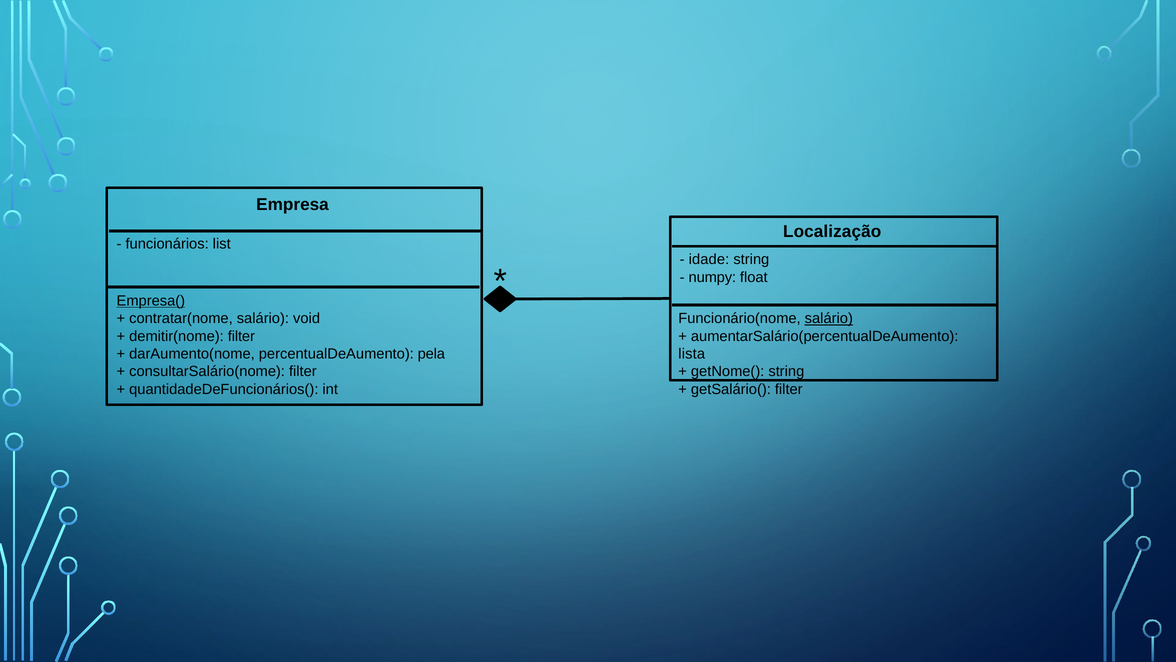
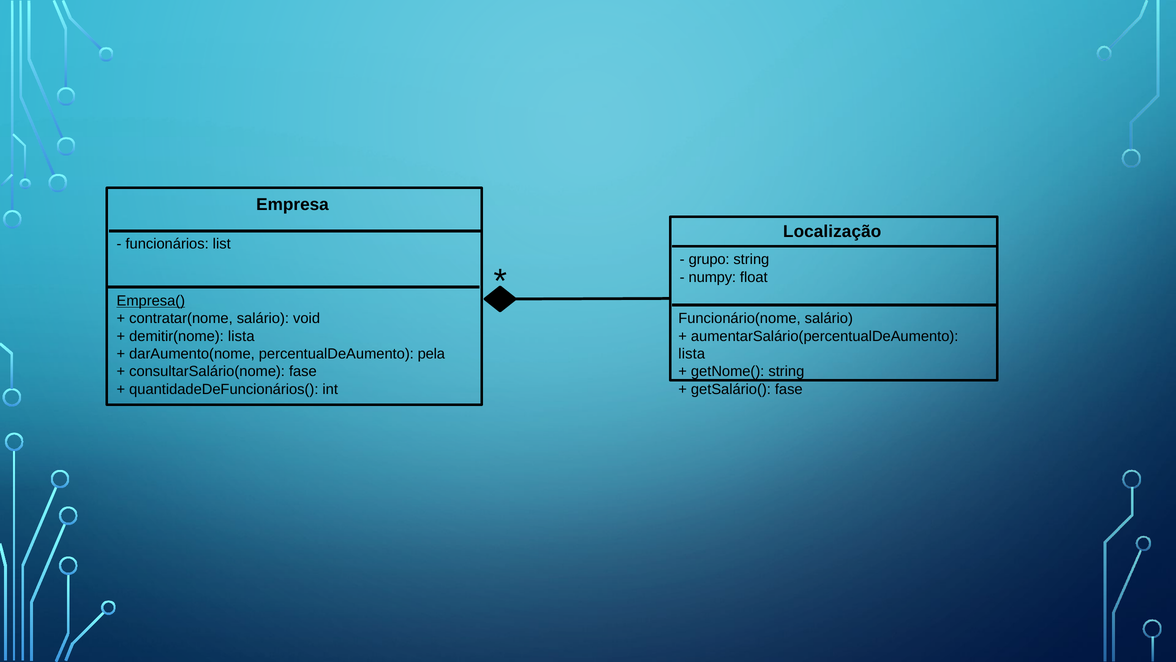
idade: idade -> grupo (709, 259)
salário underline: present -> none (829, 318)
demitir(nome filter: filter -> lista (241, 336)
consultarSalário(nome filter: filter -> fase (303, 371)
getSalário( filter: filter -> fase (789, 389)
